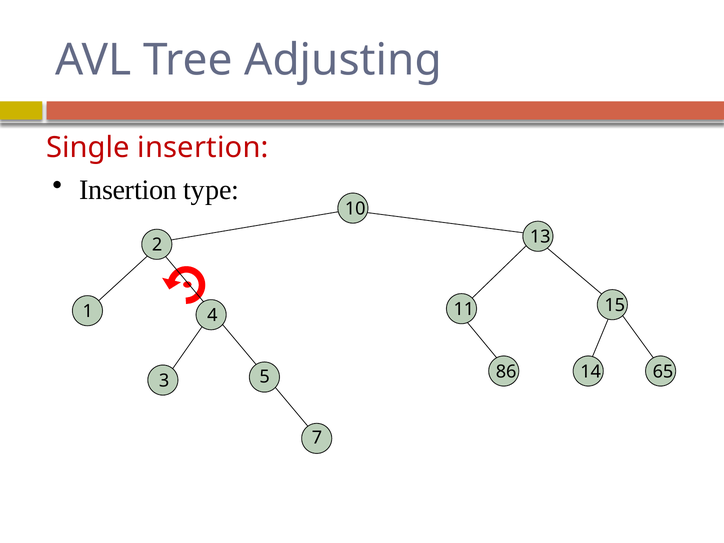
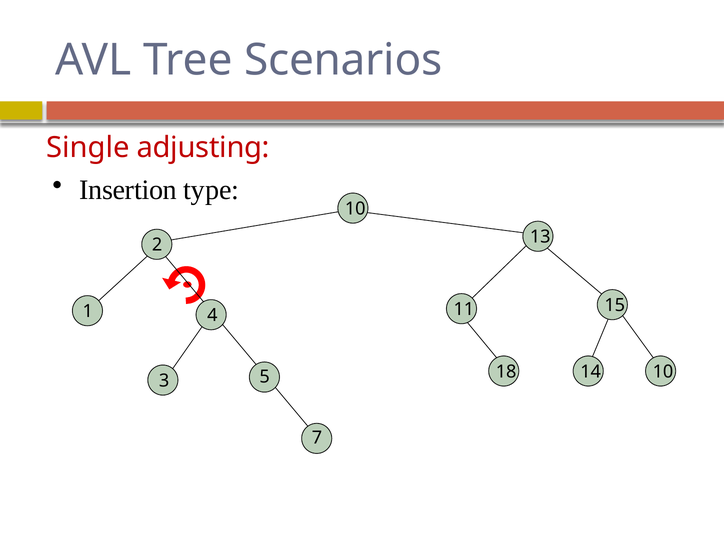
Adjusting: Adjusting -> Scenarios (343, 60)
Single insertion: insertion -> adjusting (203, 148)
86: 86 -> 18 (506, 372)
14 65: 65 -> 10 (663, 372)
